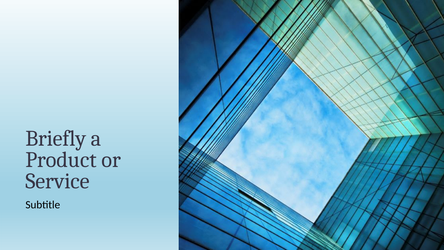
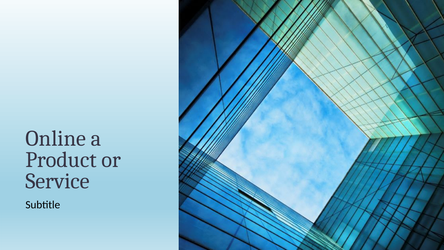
Briefly: Briefly -> Online (56, 138)
